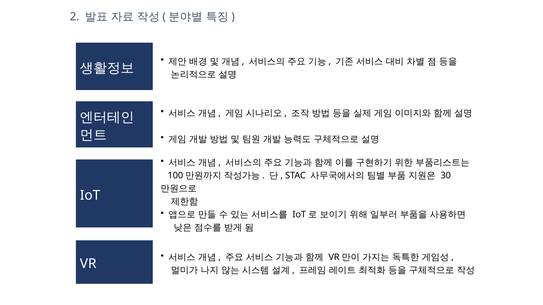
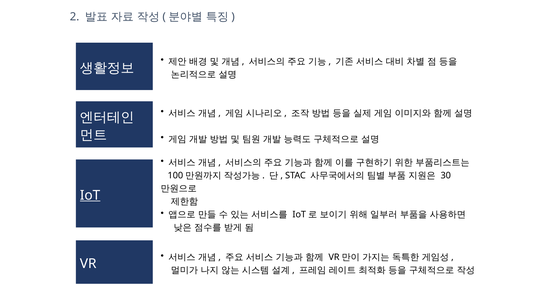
IoT underline: none -> present (90, 196)
